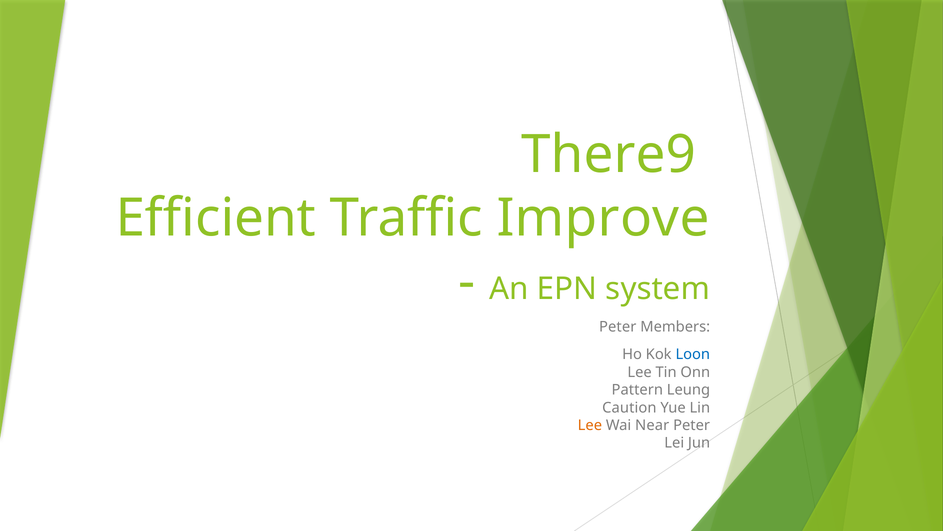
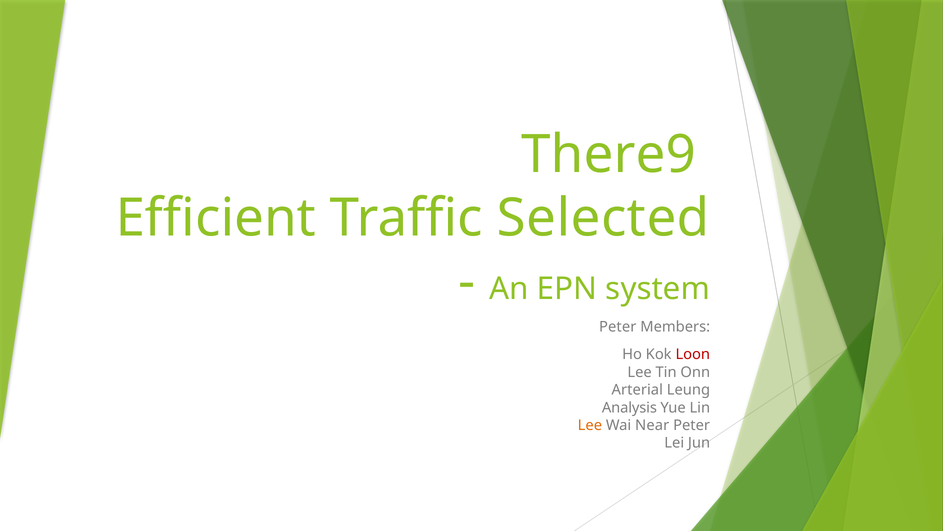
Improve: Improve -> Selected (603, 218)
Loon colour: blue -> red (693, 354)
Pattern: Pattern -> Arterial (637, 390)
Caution: Caution -> Analysis (629, 407)
